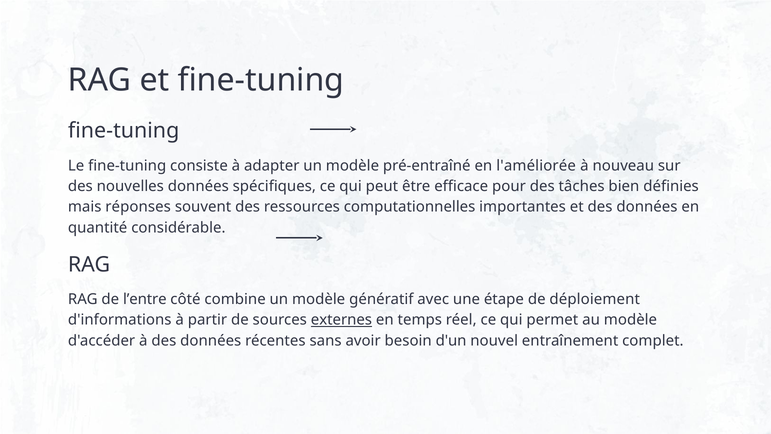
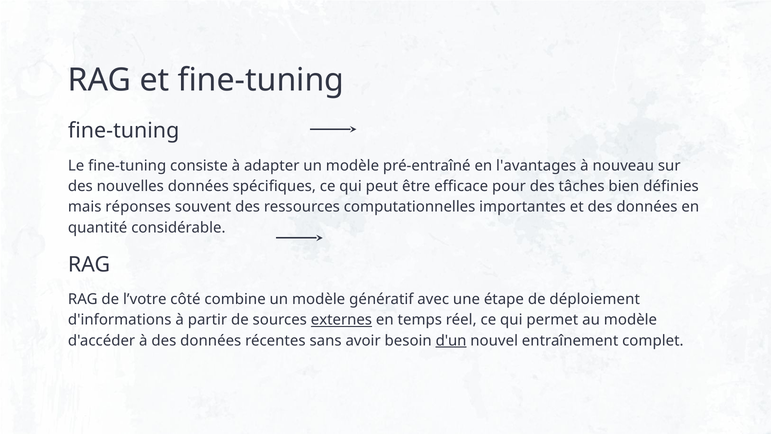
l'améliorée: l'améliorée -> l'avantages (536, 165)
l’entre: l’entre -> l’votre (145, 299)
d'un underline: none -> present (451, 340)
